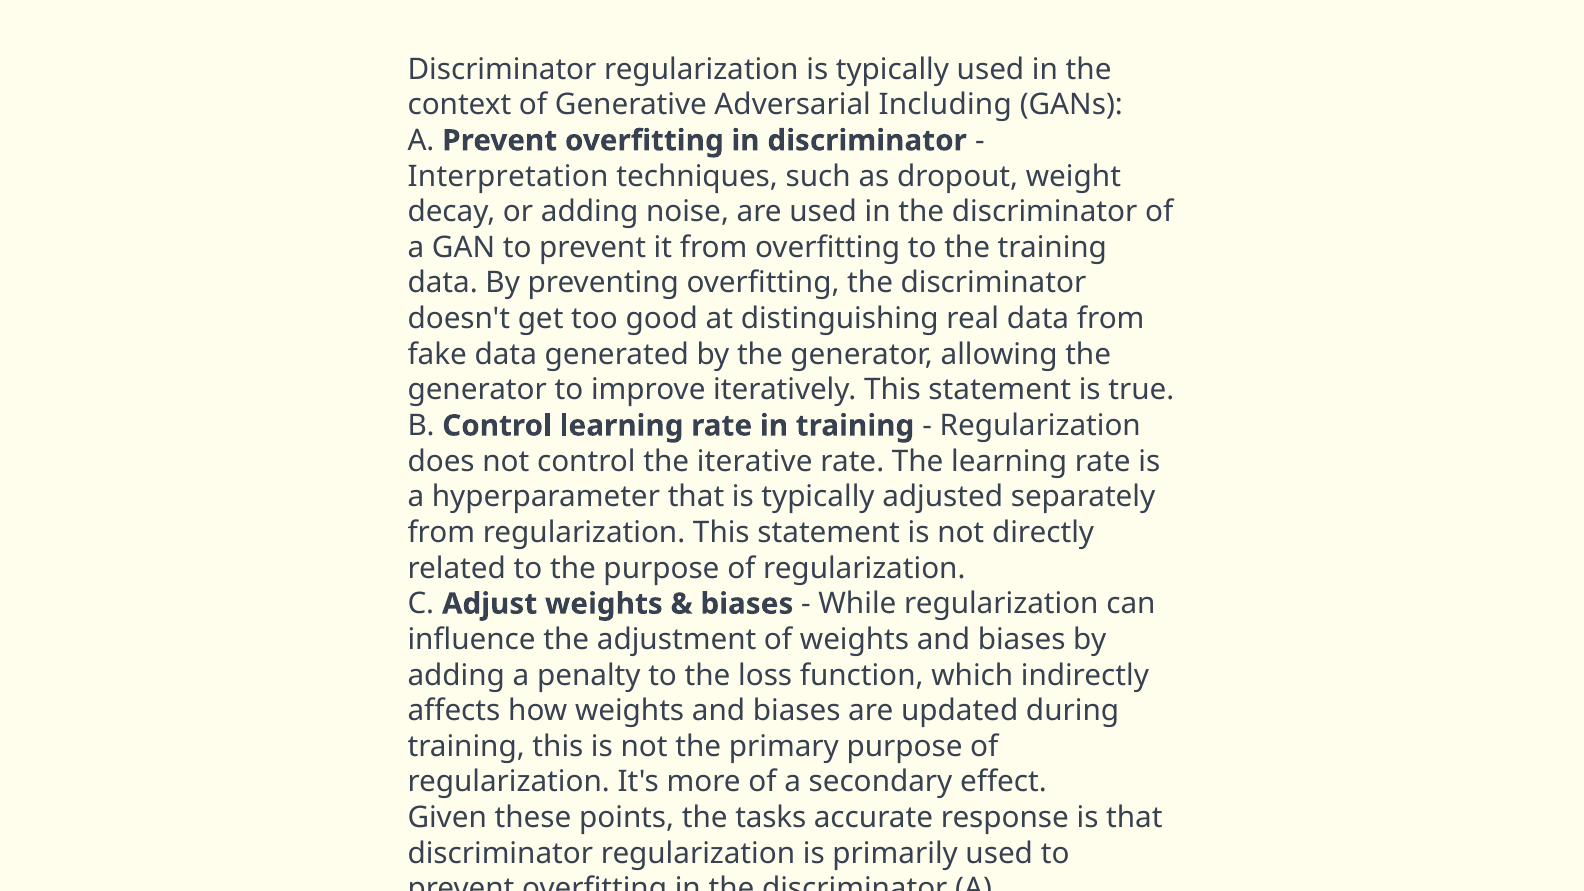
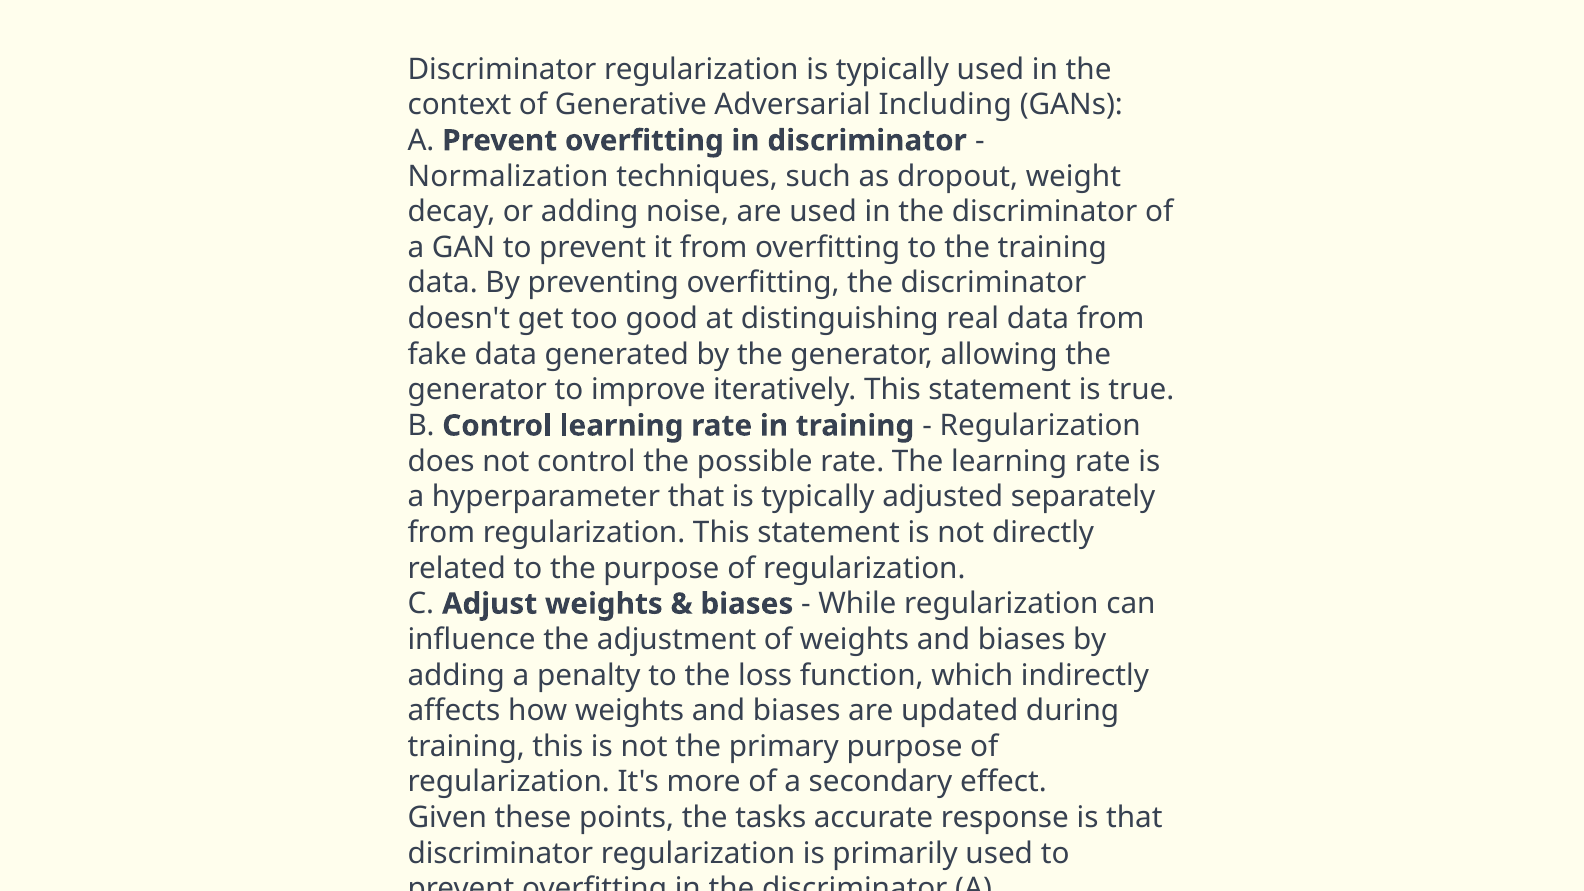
Interpretation: Interpretation -> Normalization (508, 176)
iterative: iterative -> possible (755, 461)
